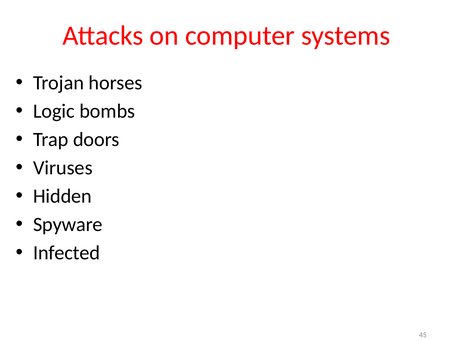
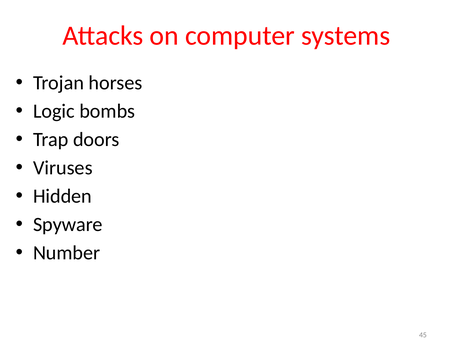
Infected: Infected -> Number (67, 252)
